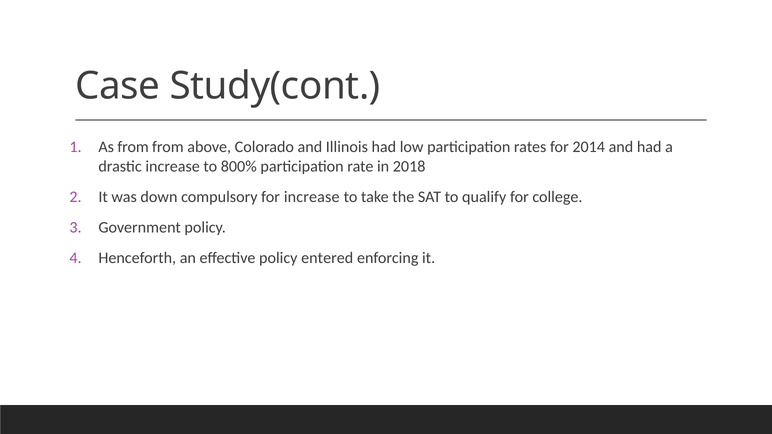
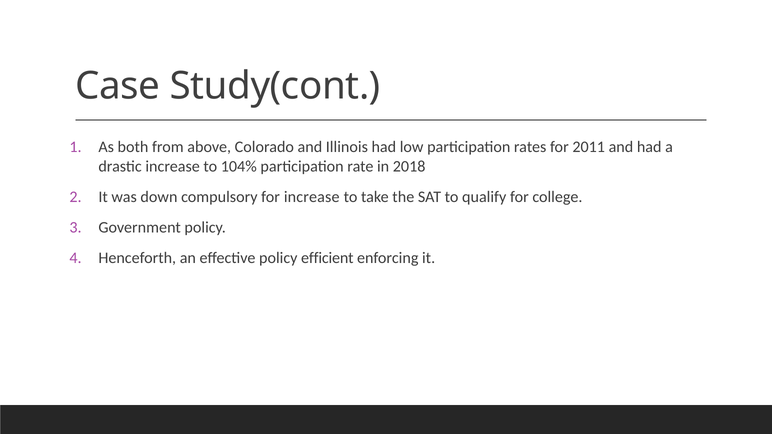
As from: from -> both (133, 147)
2014: 2014 -> 2011 (589, 147)
800%: 800% -> 104% (239, 166)
entered: entered -> efficient (327, 258)
